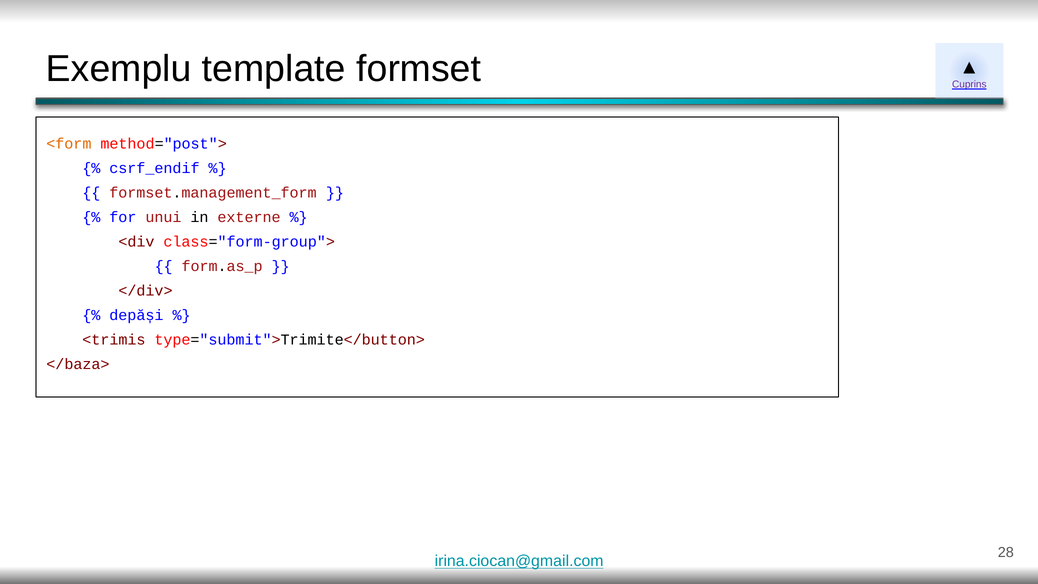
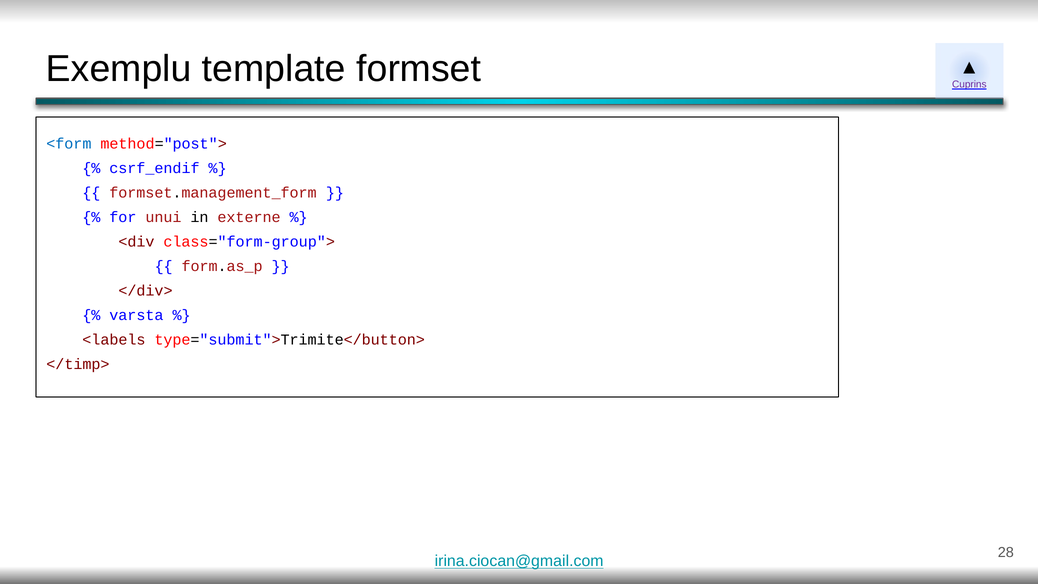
<form colour: orange -> blue (69, 144)
depăși: depăși -> varsta (136, 315)
<trimis: <trimis -> <labels (114, 340)
</baza>: </baza> -> </timp> (78, 364)
